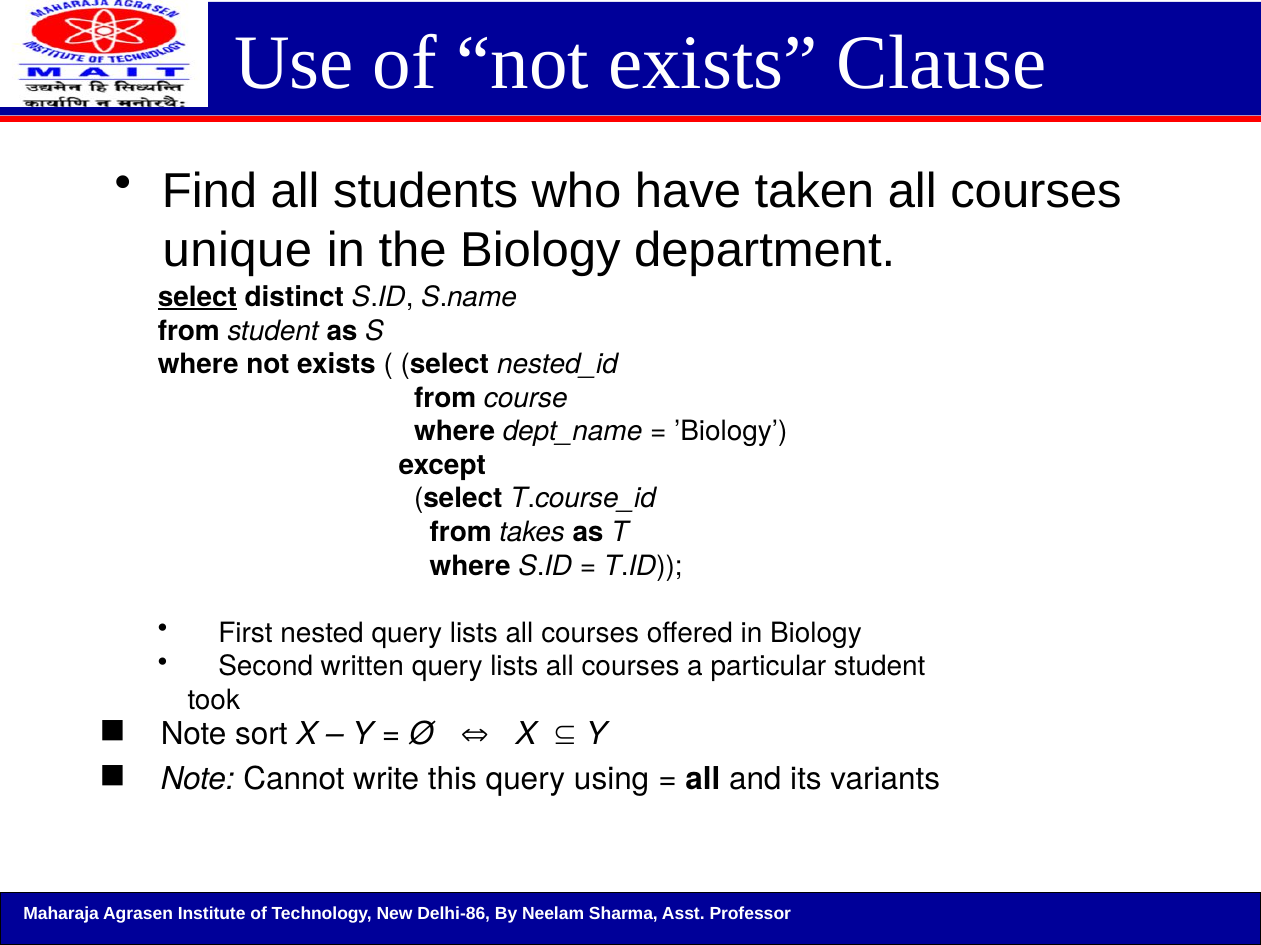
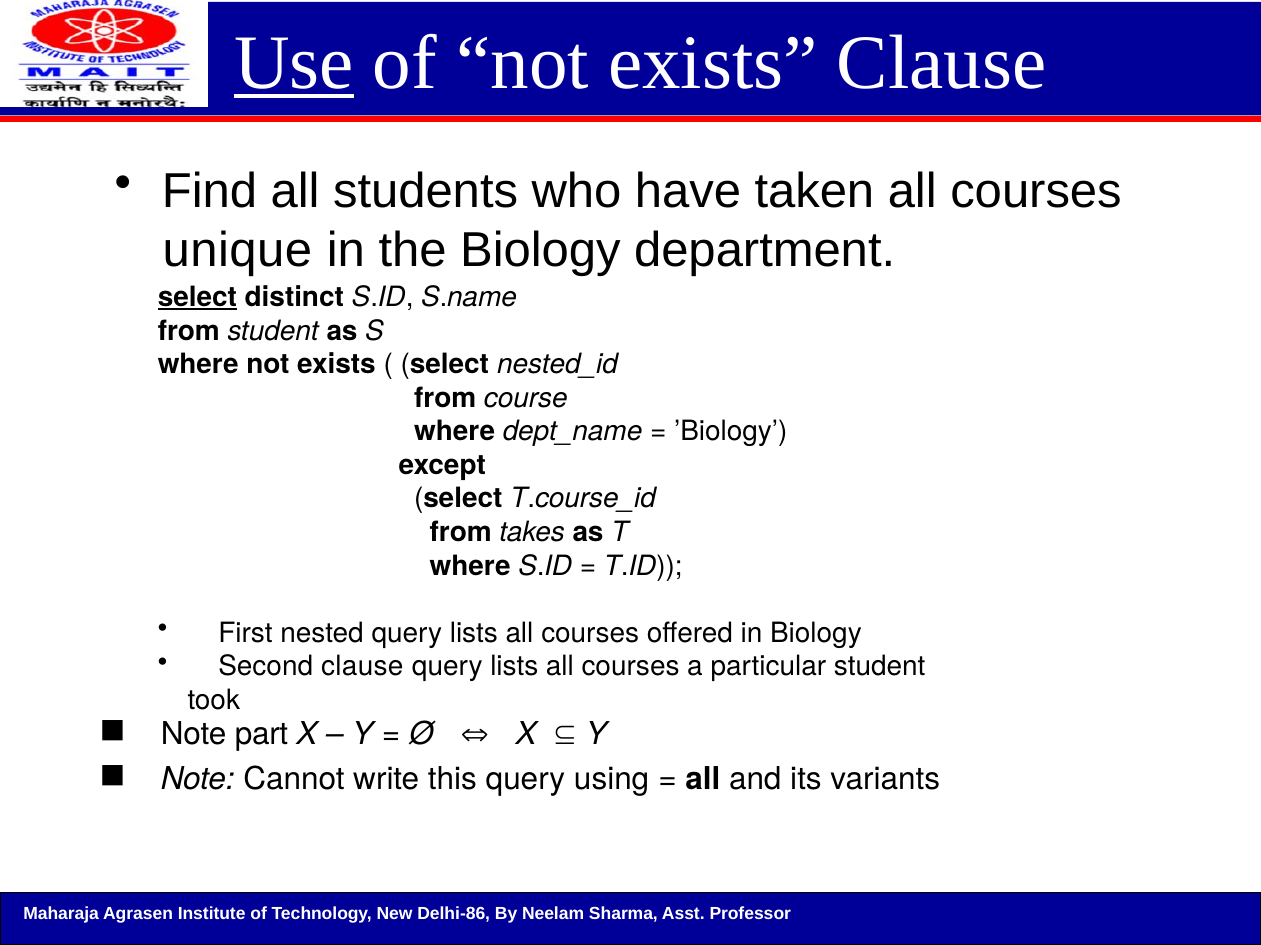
Use underline: none -> present (294, 63)
Second written: written -> clause (362, 667)
sort: sort -> part (262, 735)
